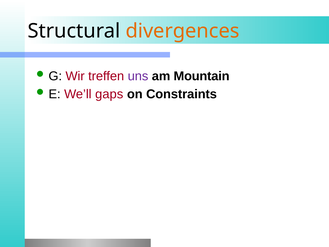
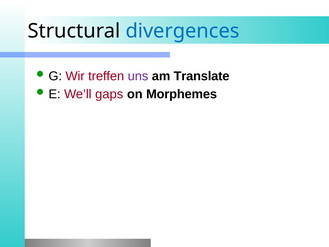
divergences colour: orange -> blue (182, 31)
Mountain: Mountain -> Translate (202, 76)
Constraints: Constraints -> Morphemes (182, 94)
